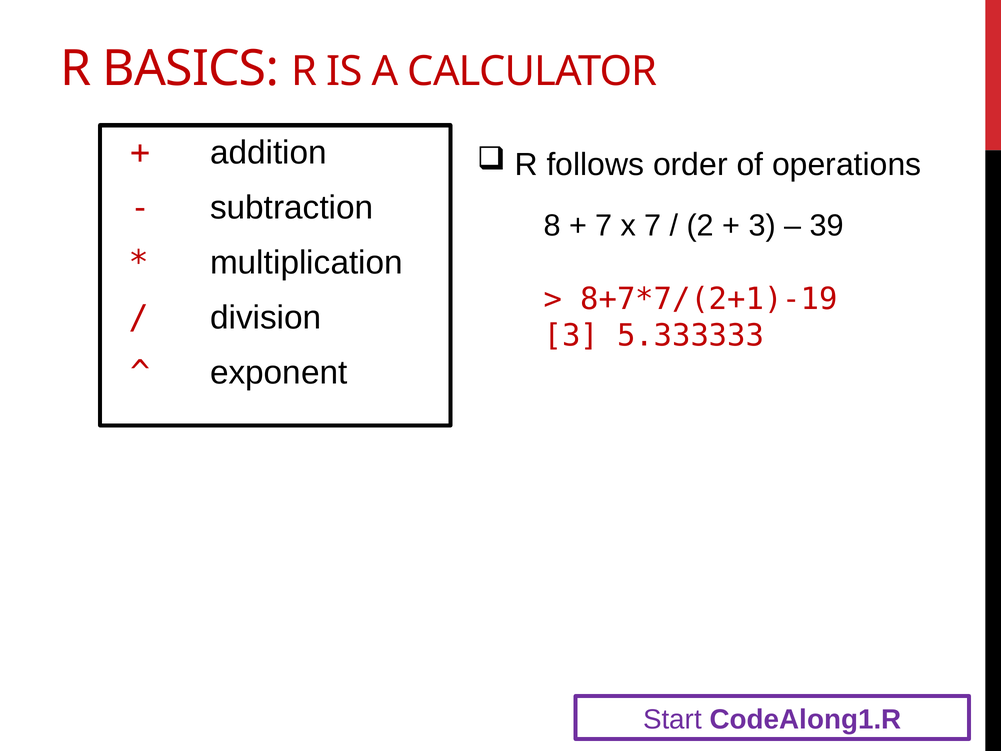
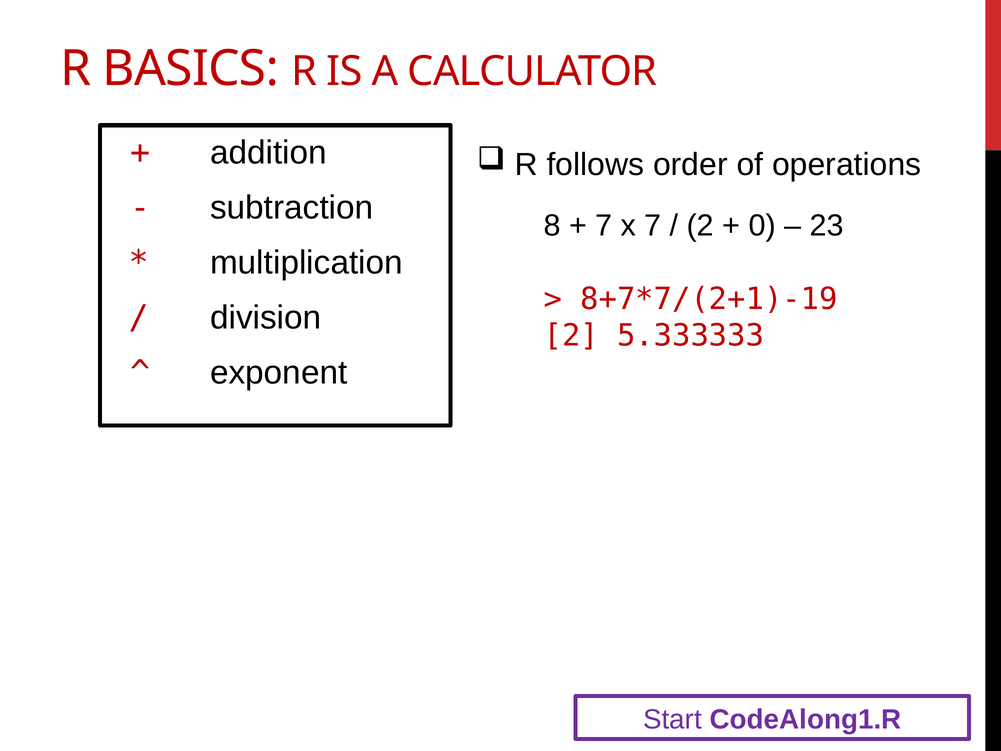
3: 3 -> 0 (762, 226)
39: 39 -> 23 (827, 226)
3: 3 -> 2 (571, 336)
